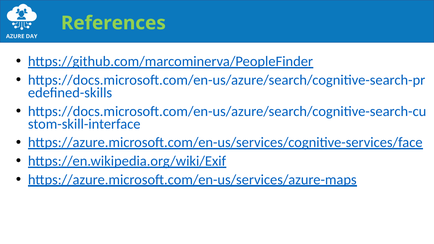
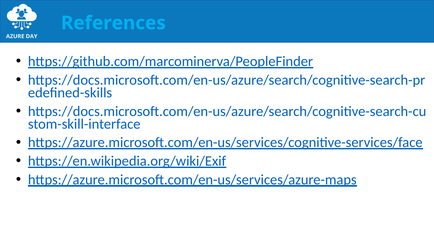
References colour: light green -> light blue (113, 23)
